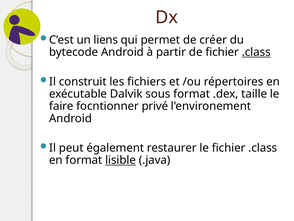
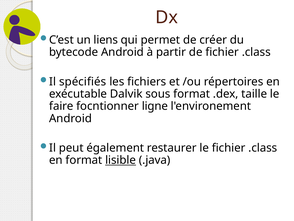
.class underline: present -> none (256, 52)
construit: construit -> spécifiés (83, 81)
privé: privé -> ligne (155, 106)
